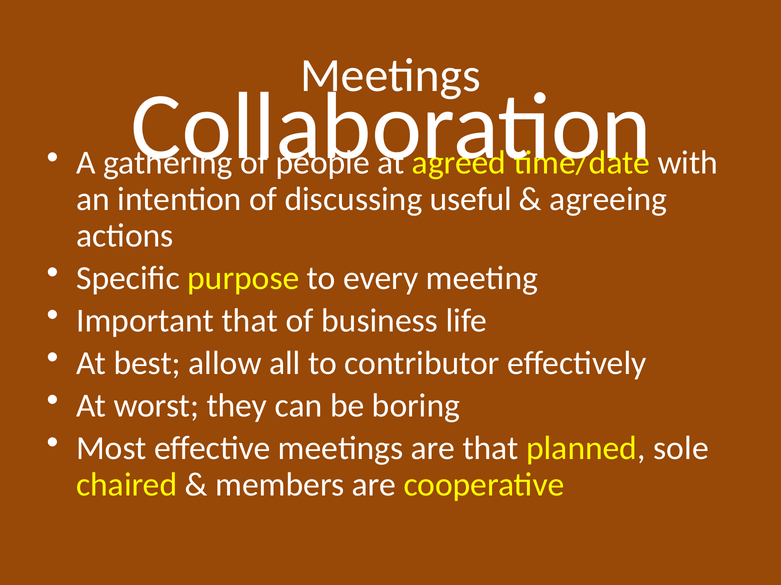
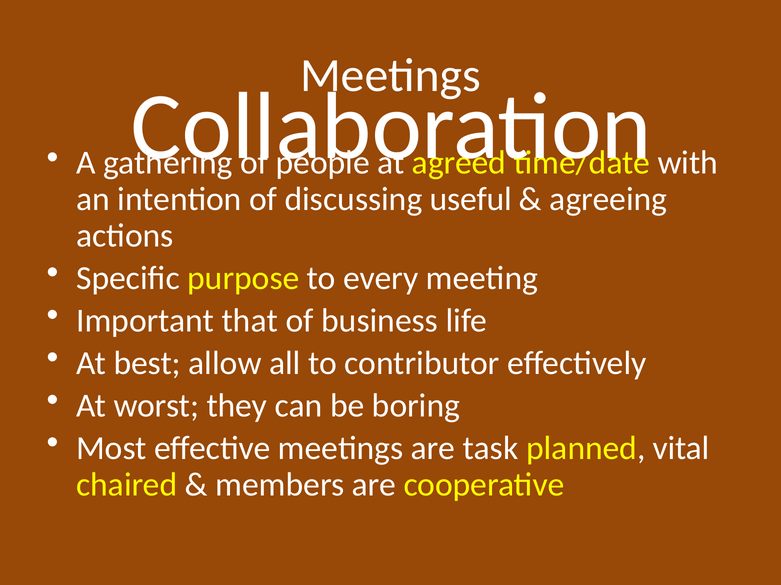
are that: that -> task (490, 449)
sole: sole -> vital (681, 449)
